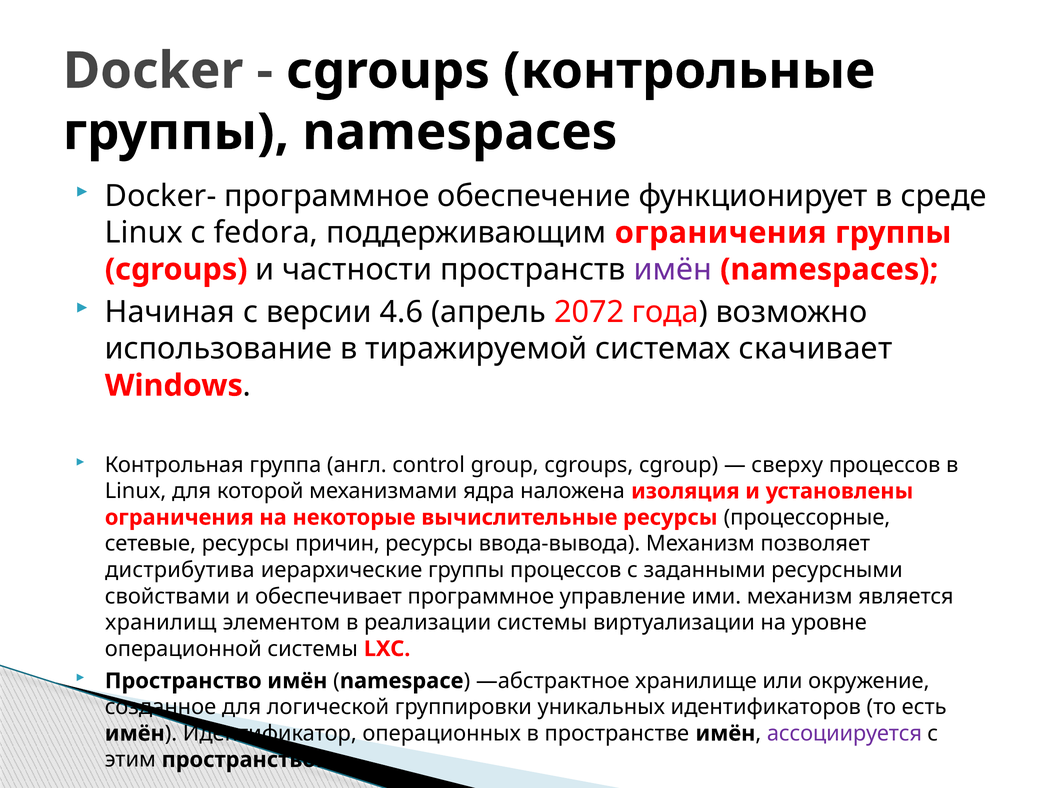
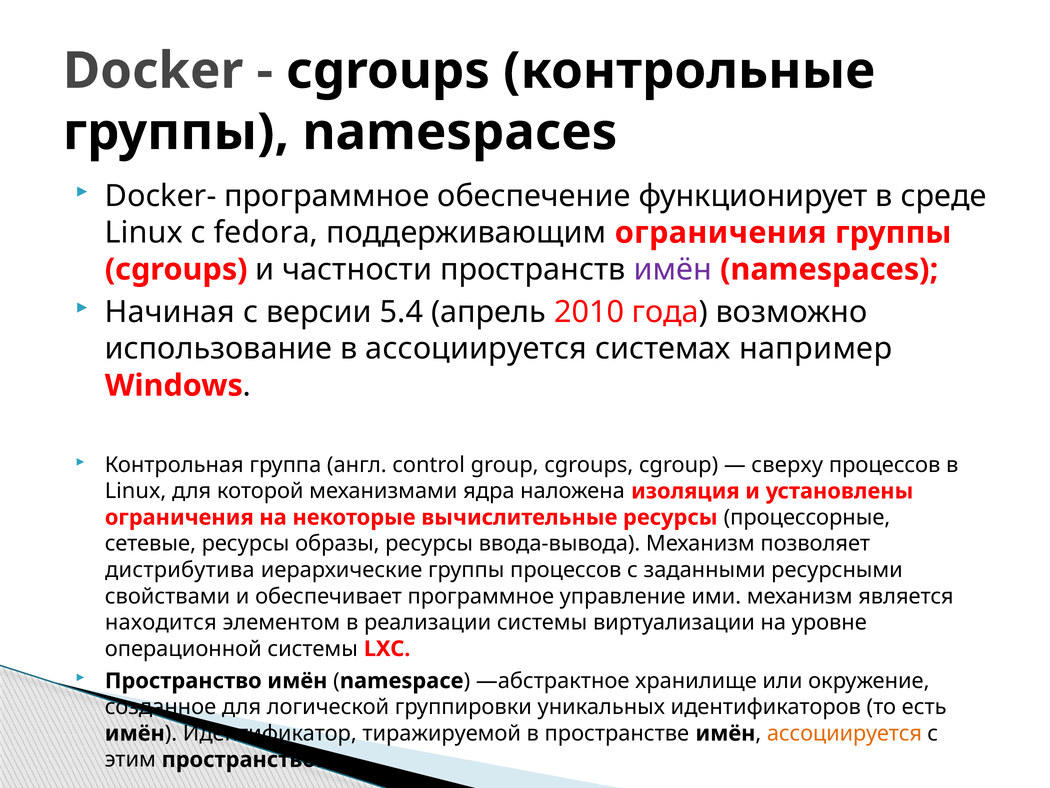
4.6: 4.6 -> 5.4 (401, 312)
2072: 2072 -> 2010 (589, 312)
в тиражируемой: тиражируемой -> ассоциируется (476, 349)
скачивает: скачивает -> например (816, 349)
причин: причин -> образы (337, 543)
хранилищ: хранилищ -> находится (161, 622)
операционных: операционных -> тиражируемой (442, 733)
ассоциируется colour: purple -> orange (844, 733)
